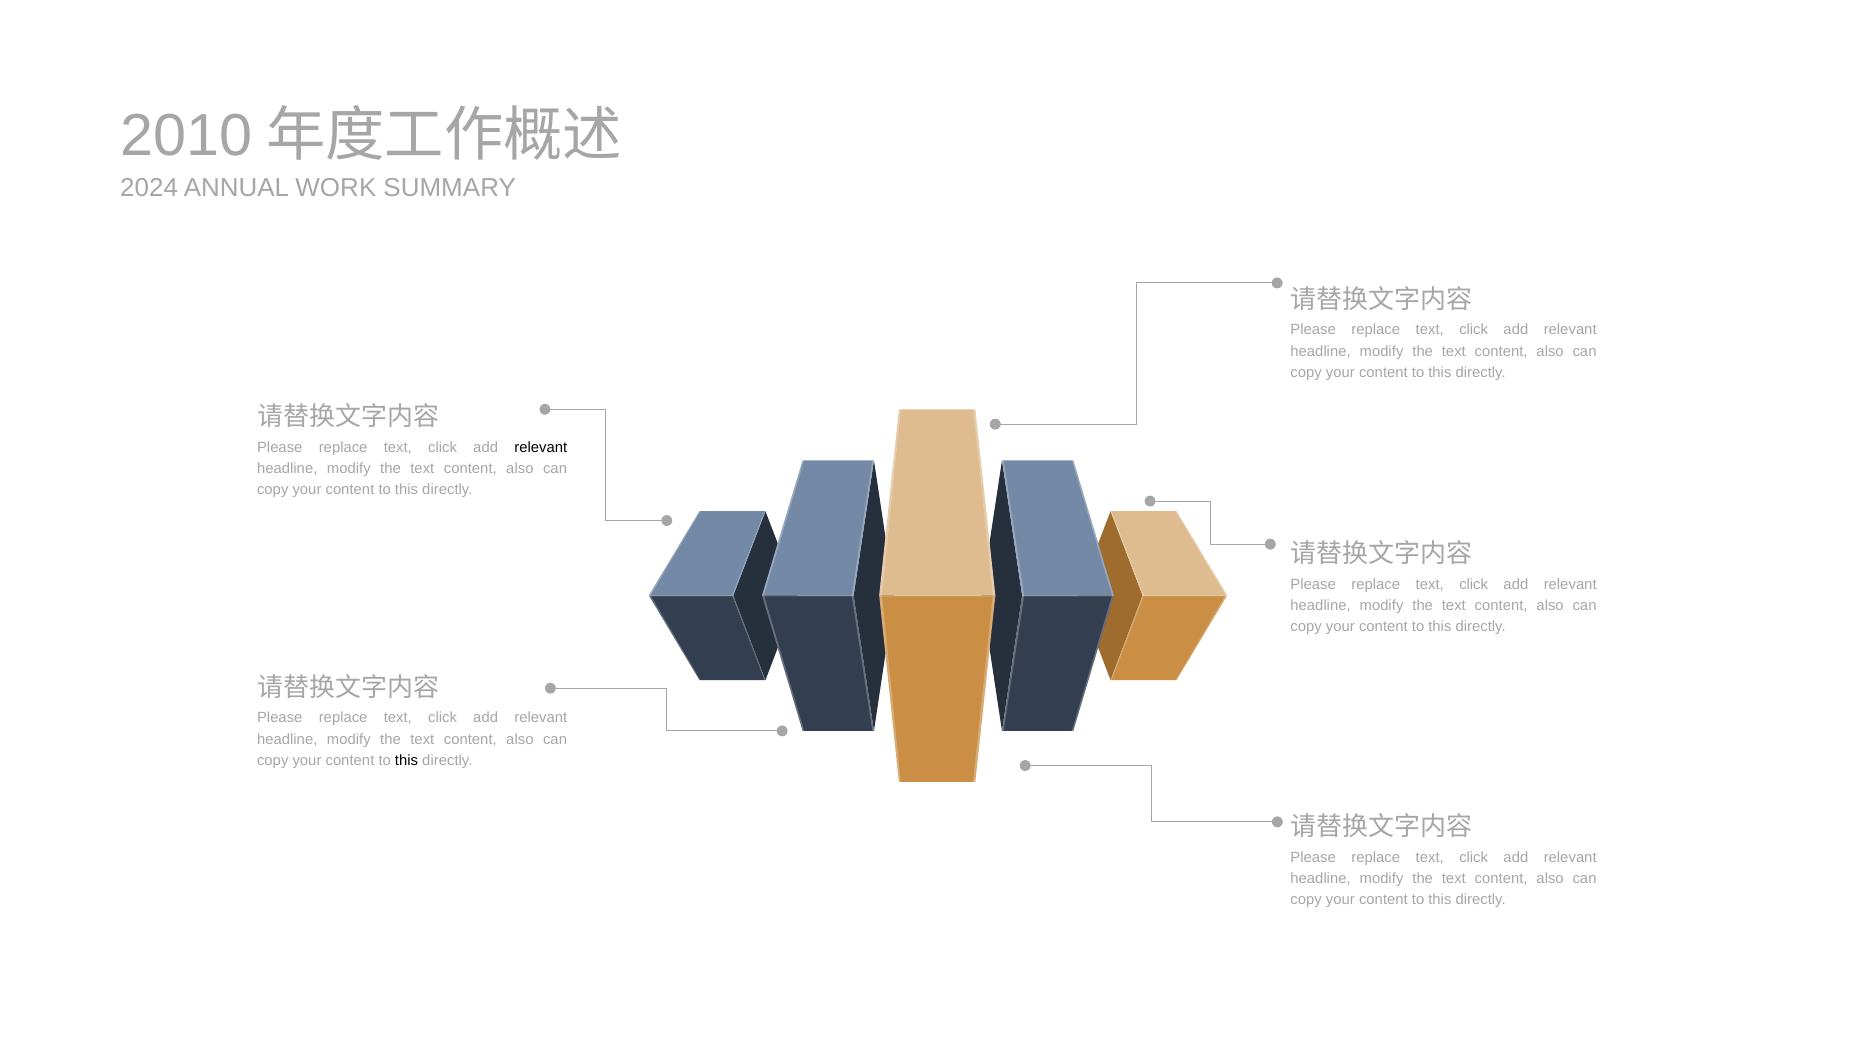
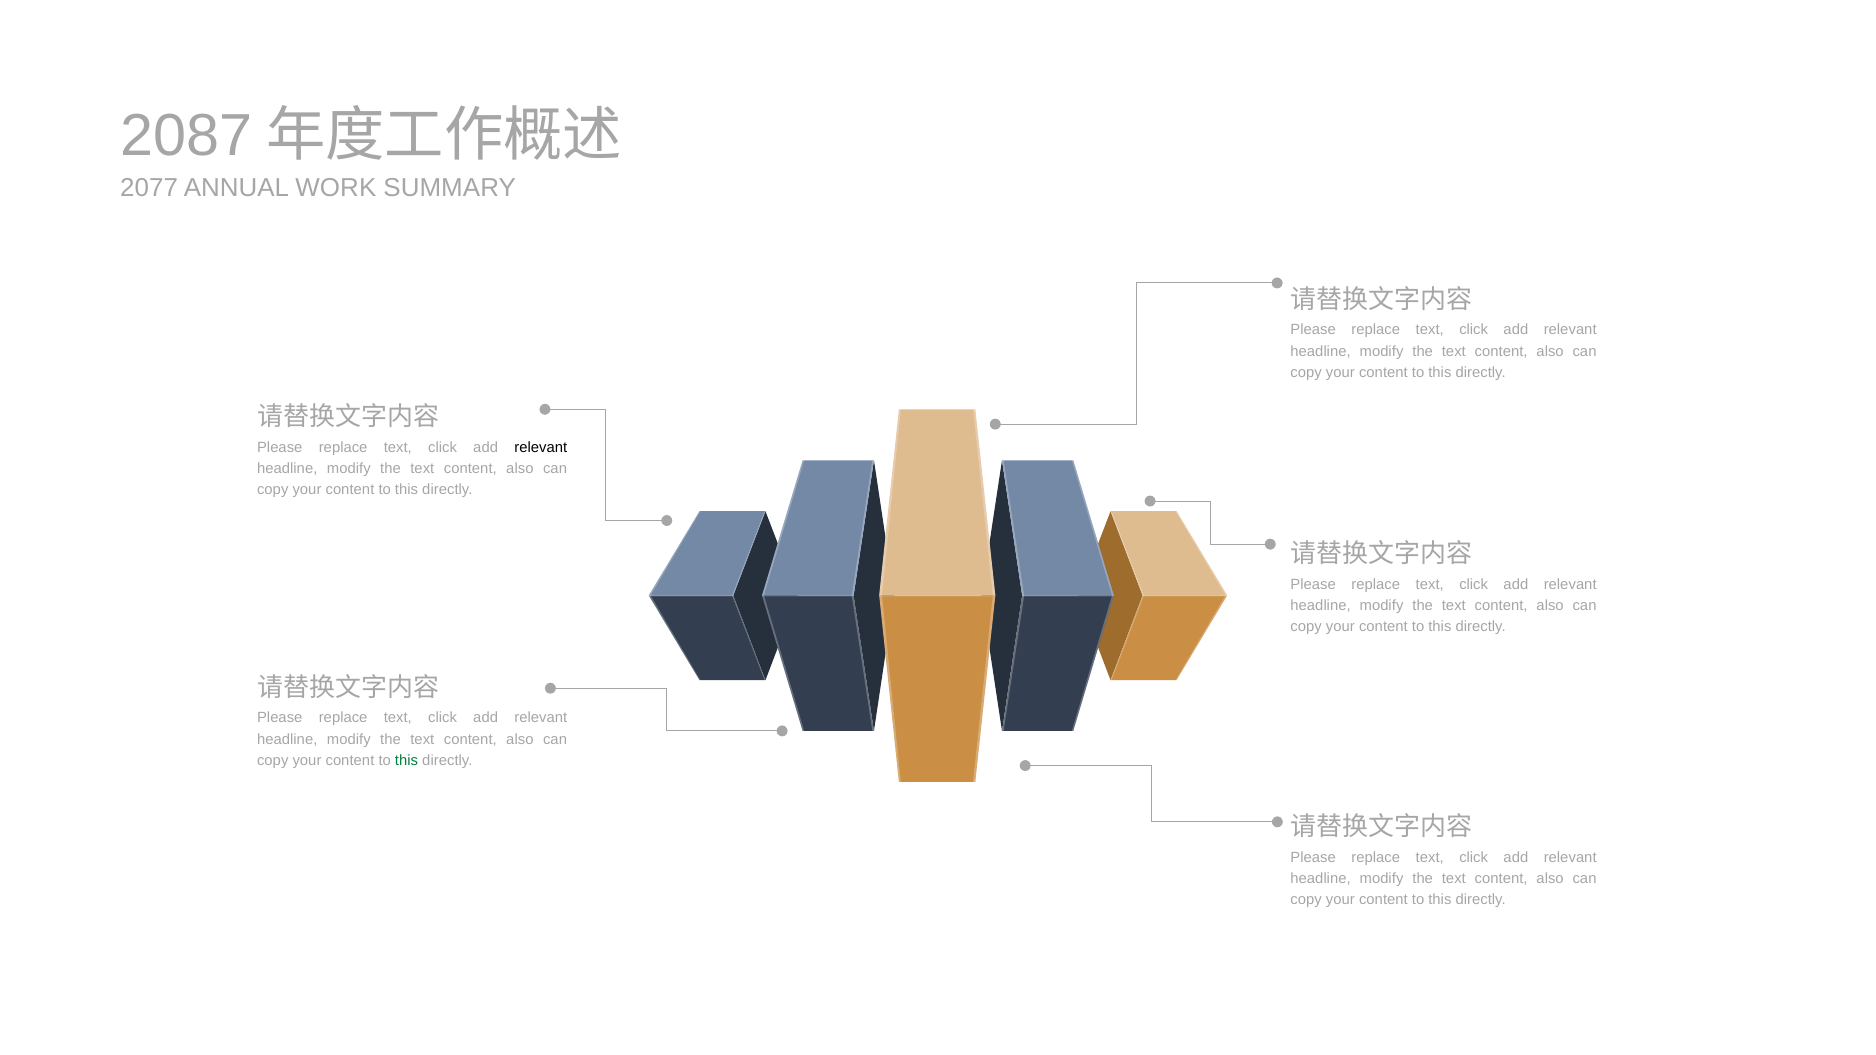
2010: 2010 -> 2087 (186, 136)
2024: 2024 -> 2077 (149, 188)
this colour: black -> green (406, 761)
